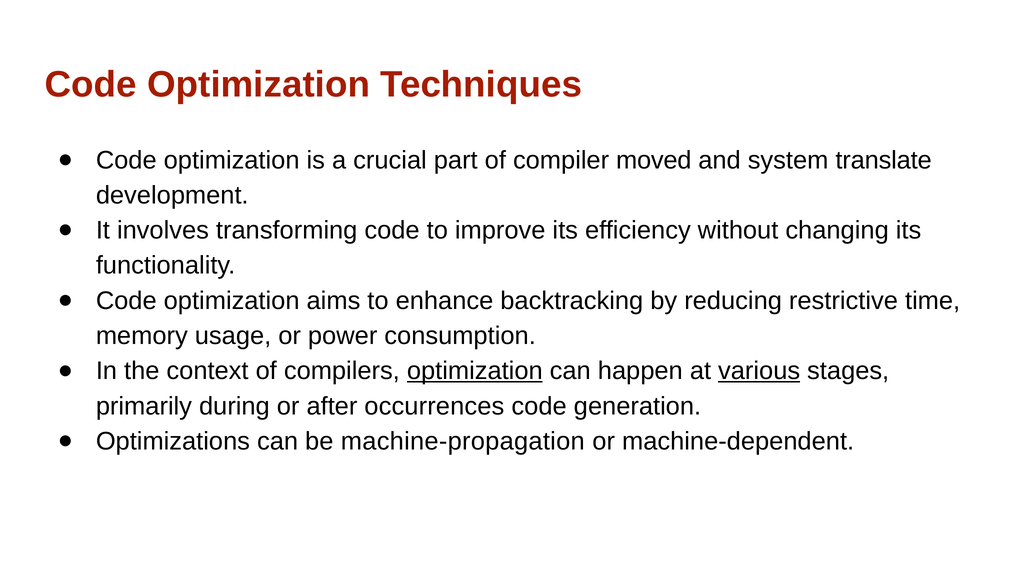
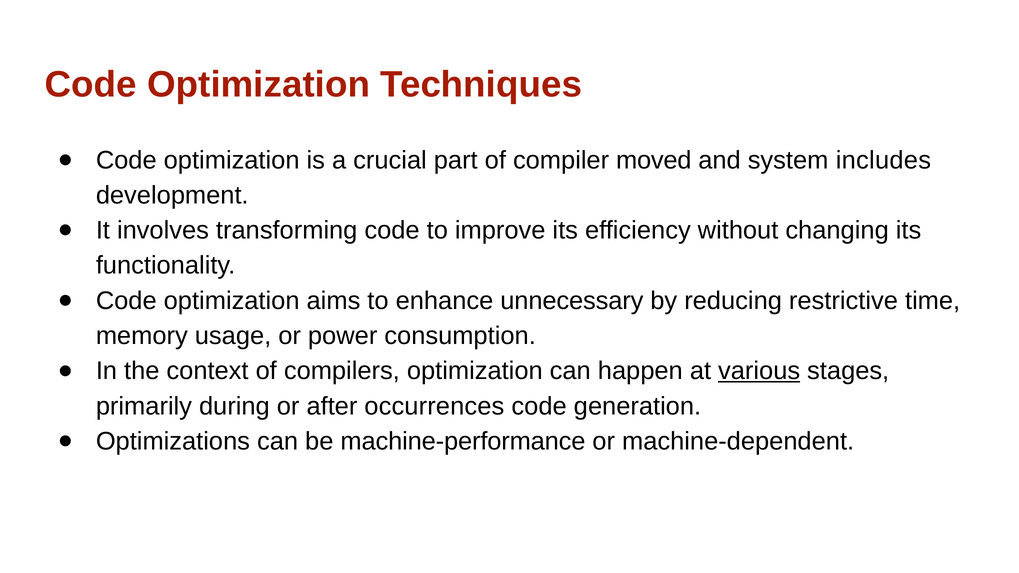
translate: translate -> includes (883, 160)
backtracking: backtracking -> unnecessary (572, 301)
optimization underline: present -> none (475, 371)
machine-propagation: machine-propagation -> machine-performance (463, 441)
